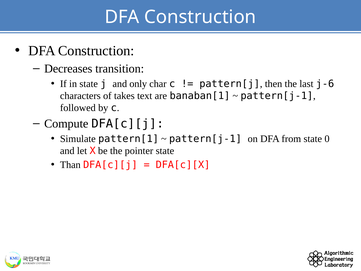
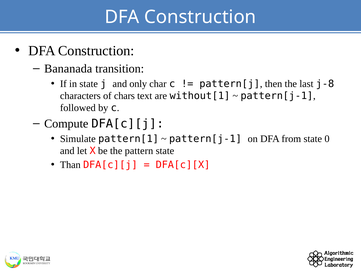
Decreases: Decreases -> Bananada (68, 69)
j-6: j-6 -> j-8 (325, 84)
takes: takes -> chars (124, 96)
banaban[1: banaban[1 -> without[1 (200, 96)
pointer: pointer -> pattern (139, 151)
